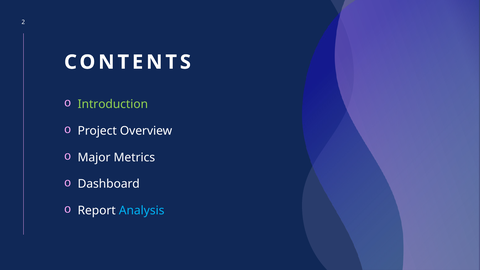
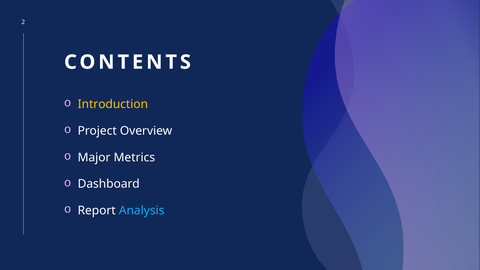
Introduction colour: light green -> yellow (113, 104)
